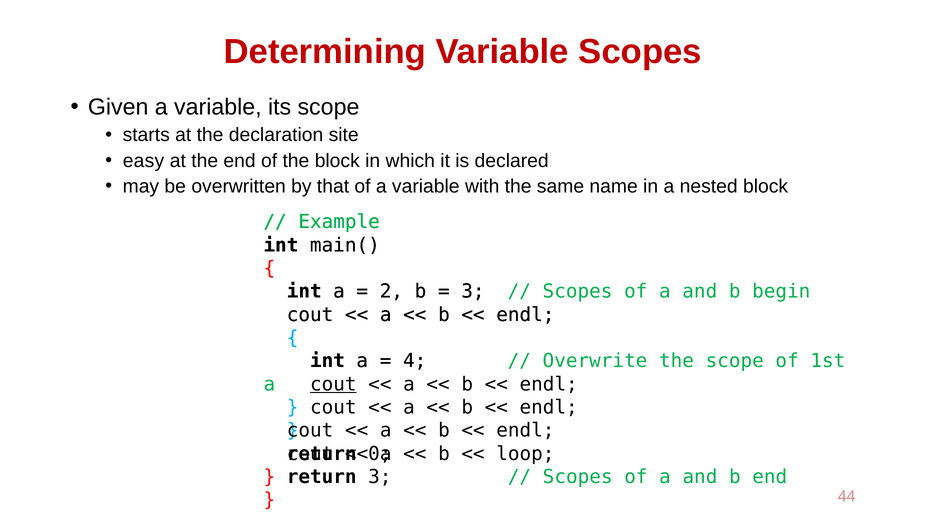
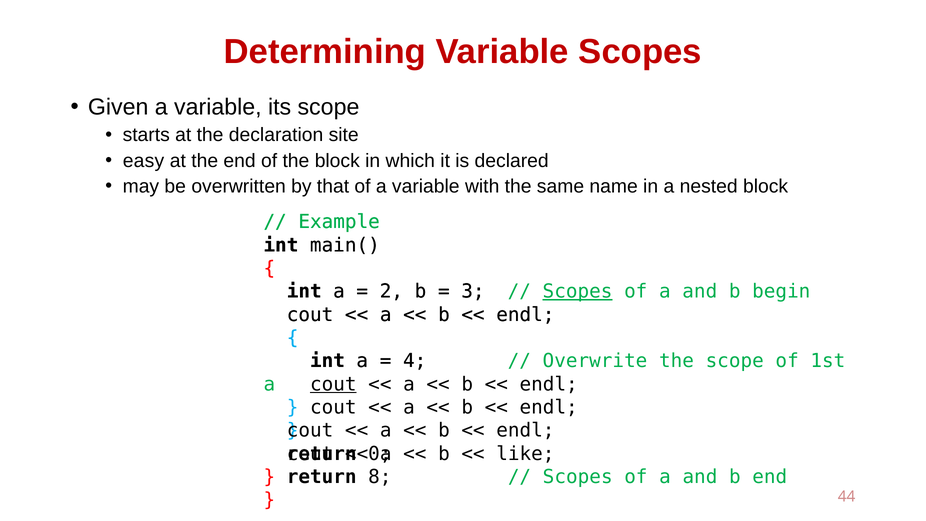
Scopes underline: none -> present (578, 291)
loop: loop -> like (525, 454)
return 3: 3 -> 8 (380, 477)
